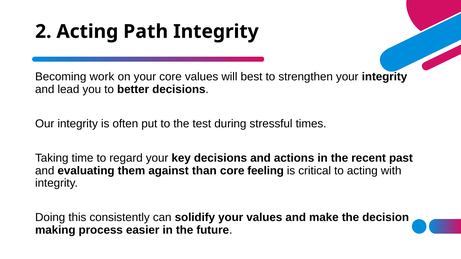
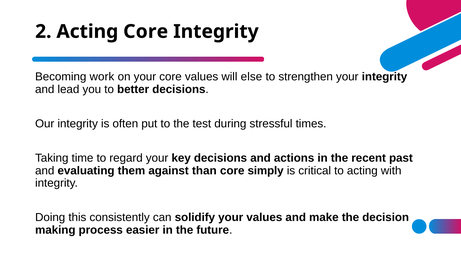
Acting Path: Path -> Core (146, 32)
best: best -> else (251, 77)
feeling: feeling -> simply (266, 171)
